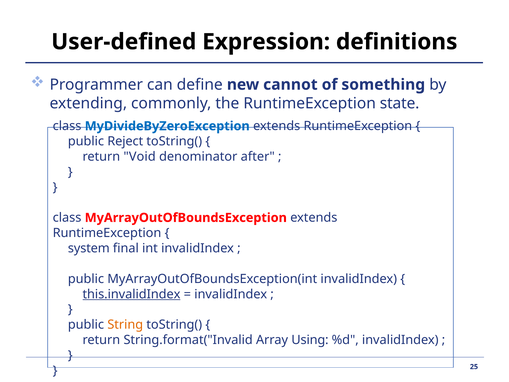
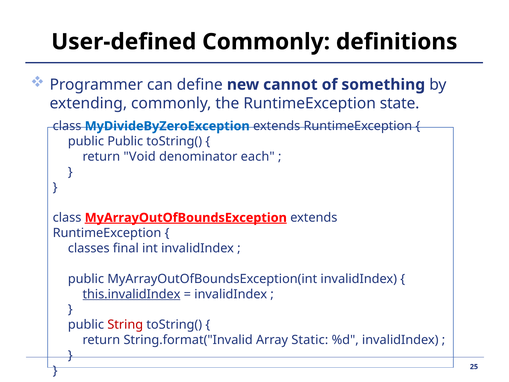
User-defined Expression: Expression -> Commonly (266, 42)
public Reject: Reject -> Public (125, 141)
after: after -> each (258, 157)
MyArrayOutOfBoundsException underline: none -> present (186, 218)
system: system -> classes (89, 248)
String colour: orange -> red (125, 324)
Using: Using -> Static (310, 340)
